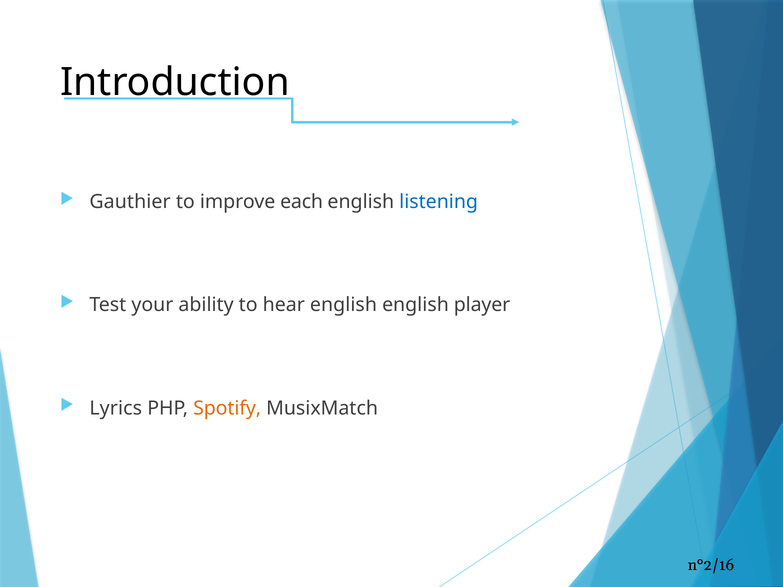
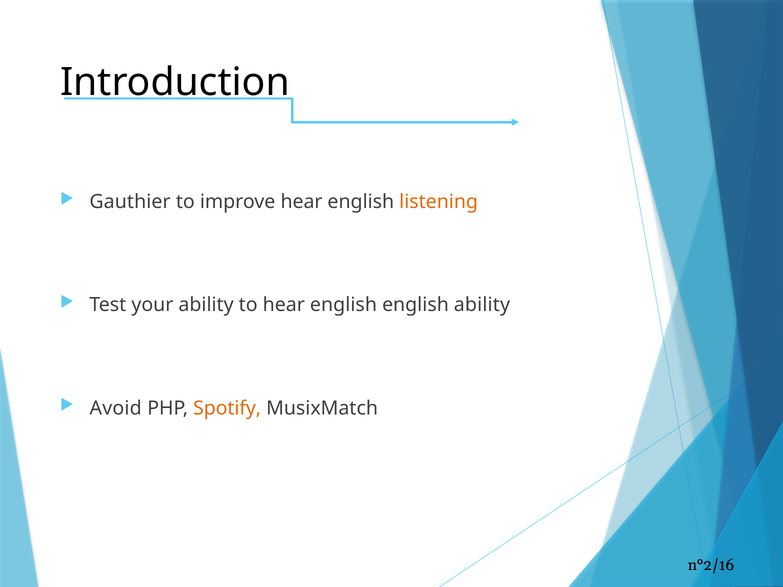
improve each: each -> hear (302, 202)
listening colour: blue -> orange (439, 202)
english player: player -> ability (482, 305)
Lyrics: Lyrics -> Avoid (116, 408)
